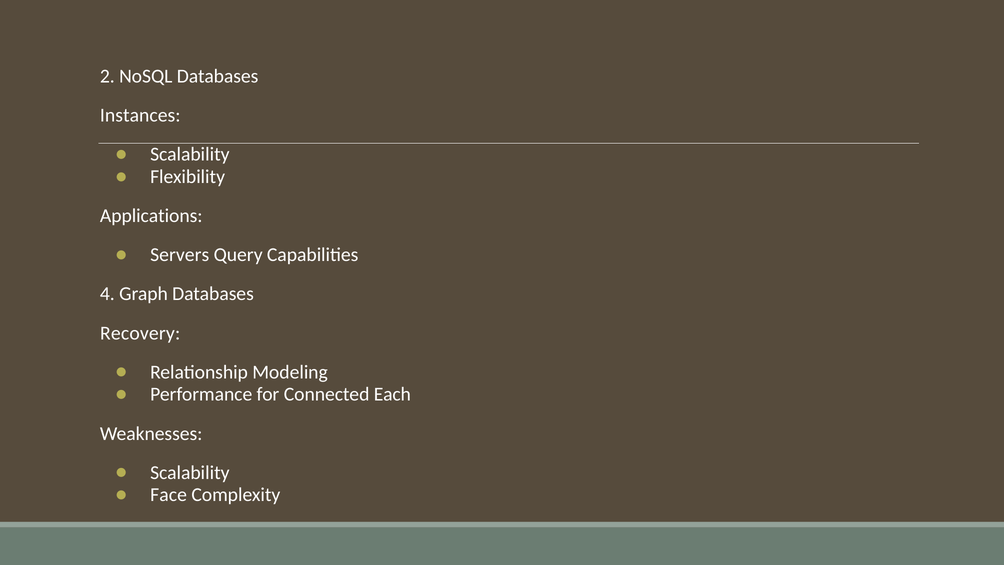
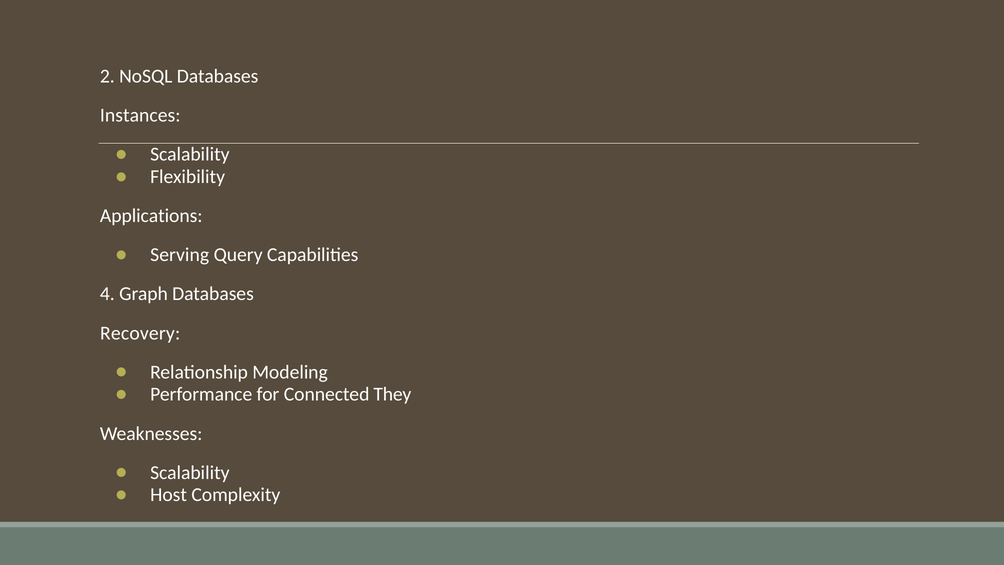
Servers: Servers -> Serving (180, 255)
Each: Each -> They (392, 394)
Face: Face -> Host (169, 495)
